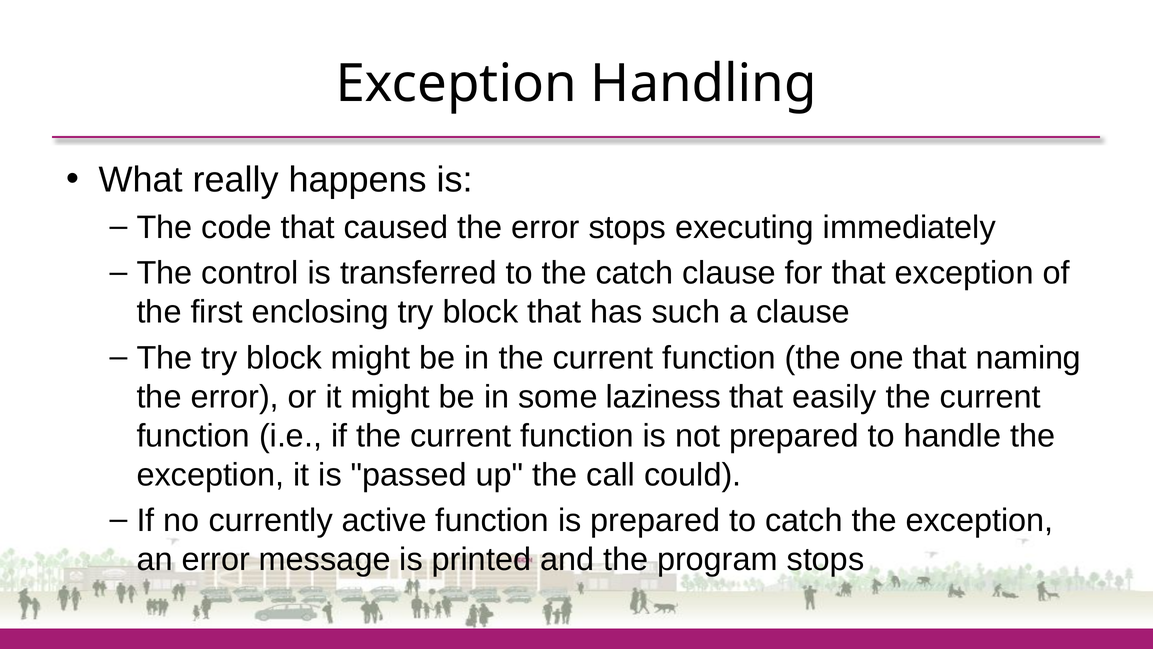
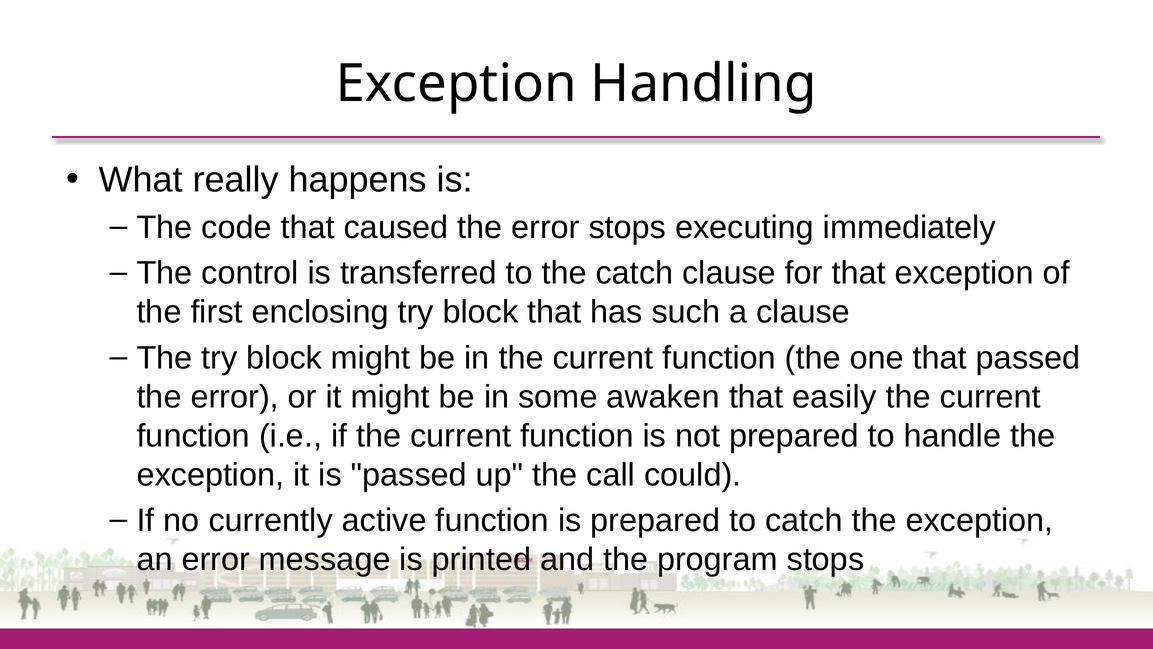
that naming: naming -> passed (1028, 358)
laziness: laziness -> awaken (663, 397)
